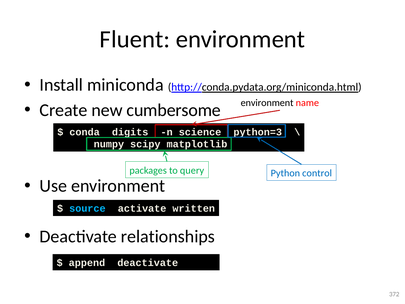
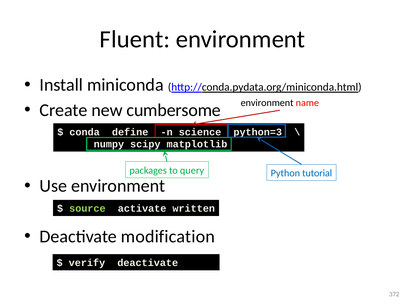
digits: digits -> define (130, 132)
control: control -> tutorial (317, 173)
source colour: light blue -> light green (87, 208)
relationships: relationships -> modification (168, 236)
append: append -> verify (87, 263)
